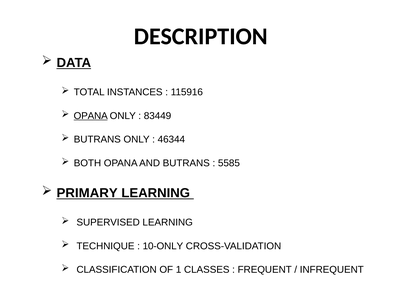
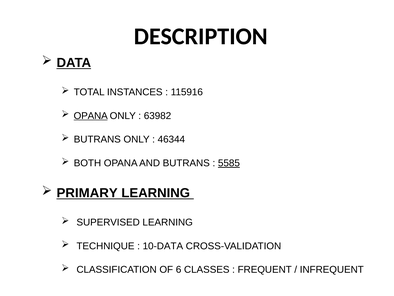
83449: 83449 -> 63982 (158, 116)
5585 underline: none -> present (229, 163)
10-ONLY: 10-ONLY -> 10-DATA (163, 246)
1: 1 -> 6 (179, 269)
